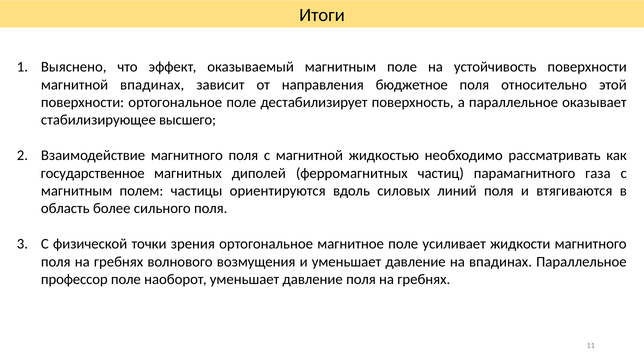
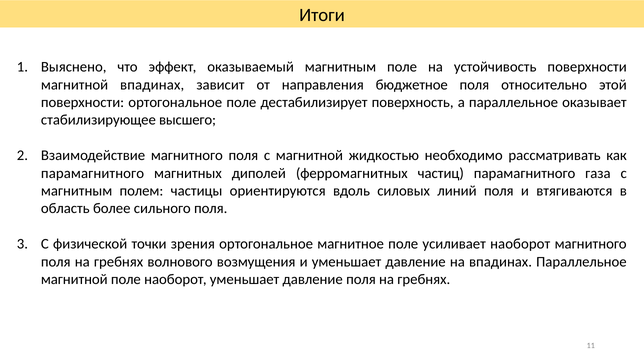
государственное: государственное -> парамагнитного (93, 173)
усиливает жидкости: жидкости -> наоборот (520, 244)
профессор: профессор -> магнитной (74, 280)
